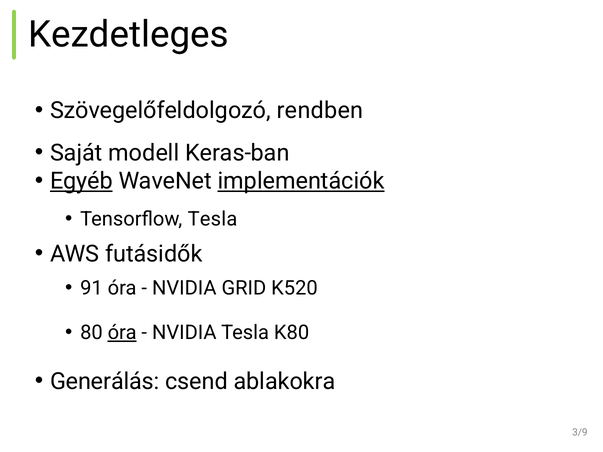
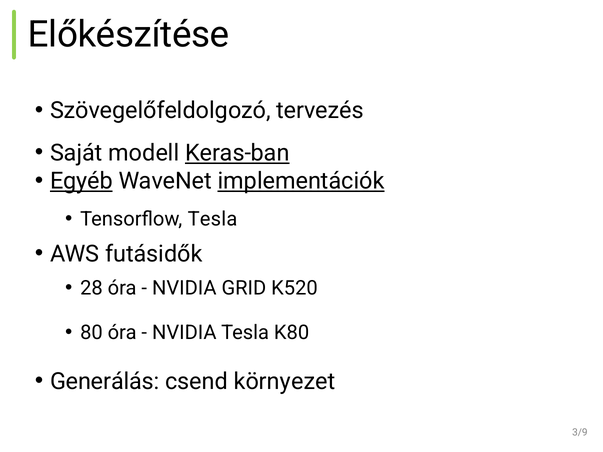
Kezdetleges: Kezdetleges -> Előkészítése (129, 34)
rendben: rendben -> tervezés (320, 111)
Keras-ban underline: none -> present (237, 153)
91: 91 -> 28 (92, 288)
óra underline: present -> none (122, 333)
ablakokra: ablakokra -> környezet (285, 382)
